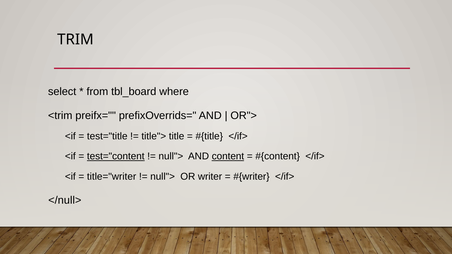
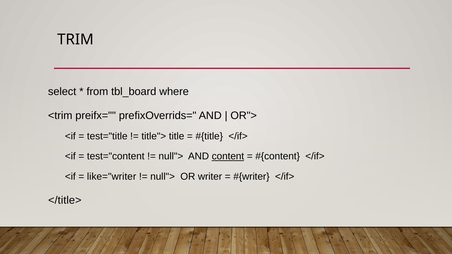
test="content underline: present -> none (116, 156)
title="writer: title="writer -> like="writer (112, 177)
</null>: </null> -> </title> (65, 200)
